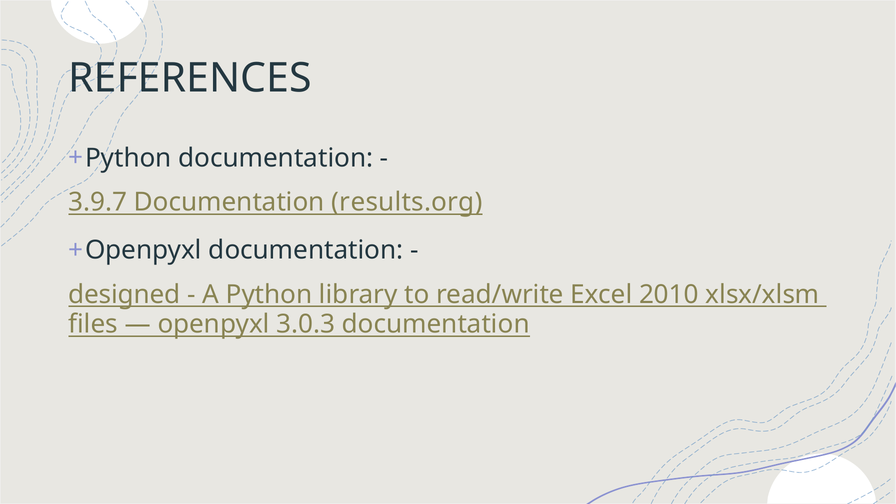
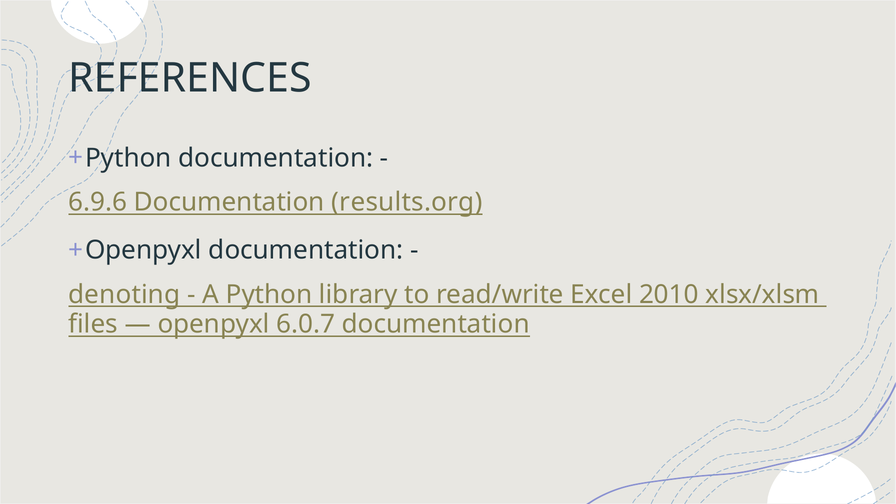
3.9.7: 3.9.7 -> 6.9.6 (98, 202)
designed: designed -> denoting (124, 294)
3.0.3: 3.0.3 -> 6.0.7 (306, 324)
